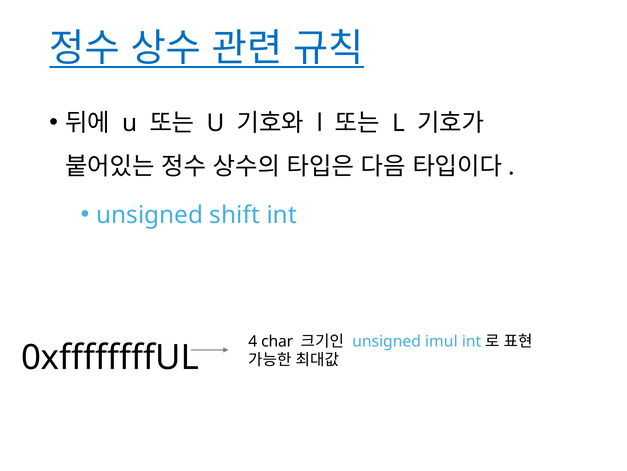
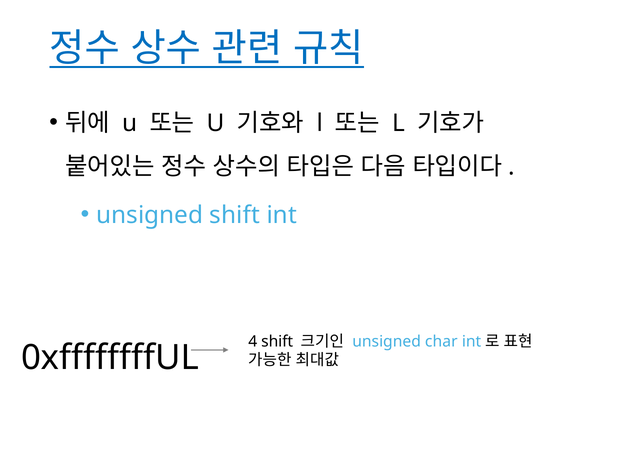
4 char: char -> shift (277, 341)
imul: imul -> char (441, 341)
